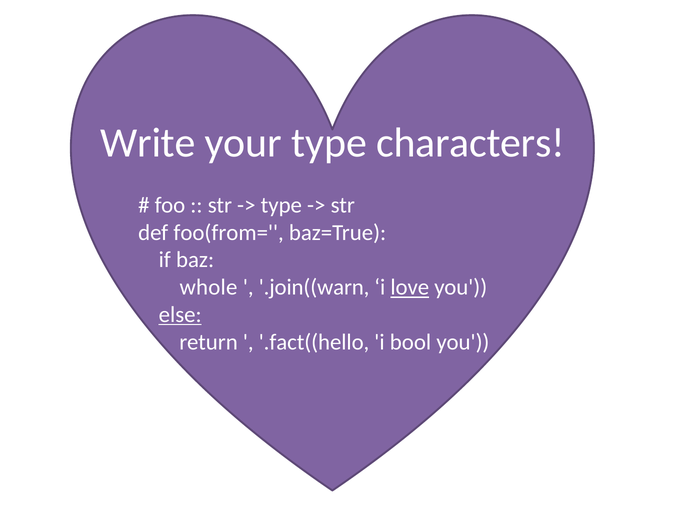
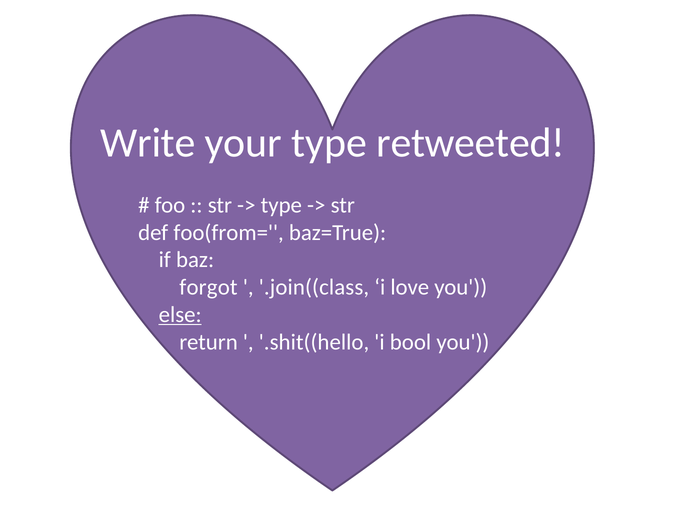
characters: characters -> retweeted (471, 143)
whole: whole -> forgot (208, 287)
.join((warn: .join((warn -> .join((class (314, 287)
love underline: present -> none (410, 287)
.fact((hello: .fact((hello -> .shit((hello (314, 342)
